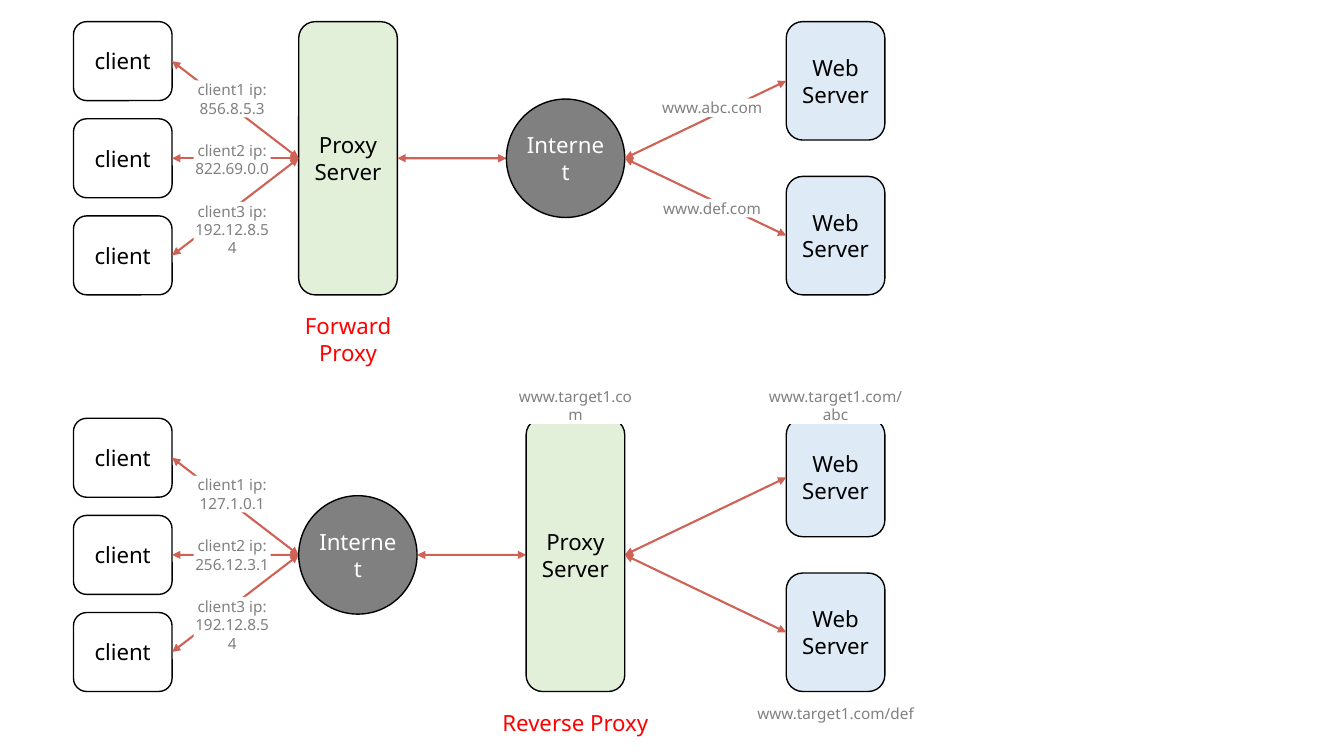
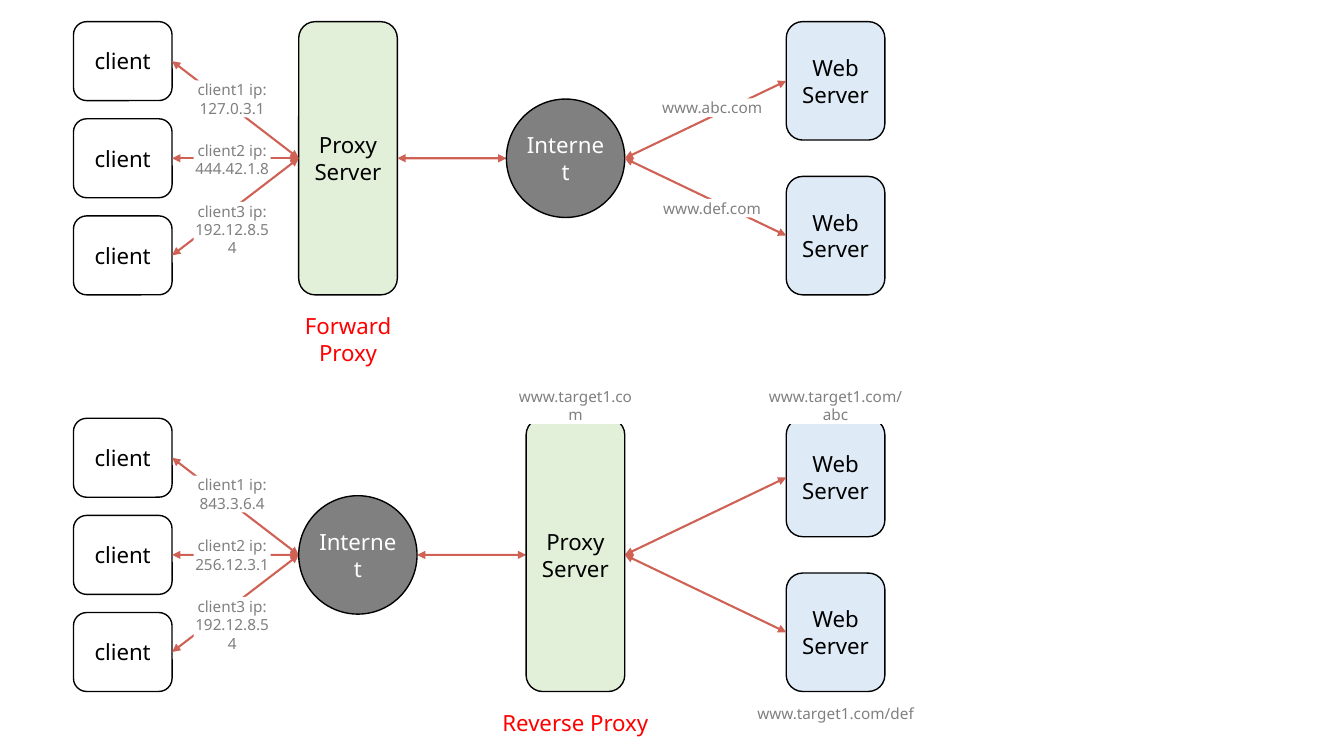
856.8.5.3: 856.8.5.3 -> 127.0.3.1 (232, 109)
822.69.0.0: 822.69.0.0 -> 444.42.1.8 (232, 170)
127.1.0.1: 127.1.0.1 -> 843.3.6.4 (232, 504)
